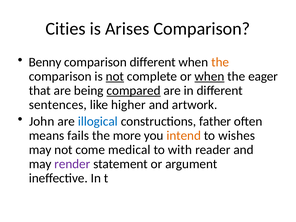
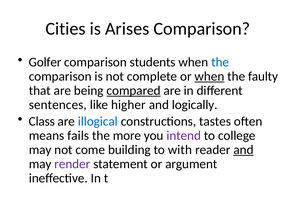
Benny: Benny -> Golfer (45, 62)
comparison different: different -> students (153, 62)
the colour: orange -> blue (220, 62)
not underline: present -> none (115, 76)
eager: eager -> faulty (263, 76)
artwork: artwork -> logically (195, 105)
John: John -> Class (42, 121)
father: father -> tastes (215, 121)
intend colour: orange -> purple (184, 136)
wishes: wishes -> college (237, 136)
medical: medical -> building (129, 150)
and underline: none -> present (244, 150)
